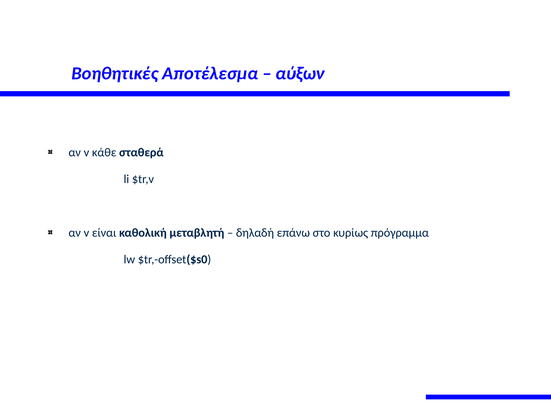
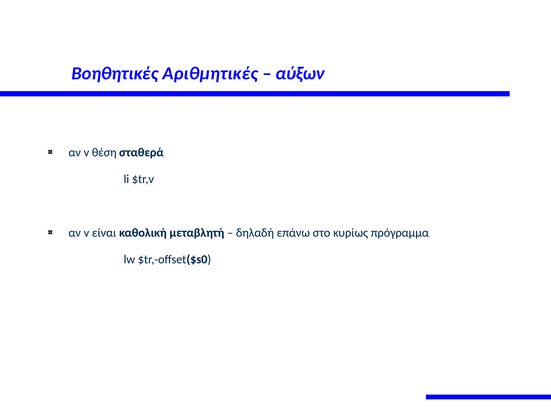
Αποτέλεσμα: Αποτέλεσμα -> Αριθμητικές (210, 73)
κάθε: κάθε -> θέση (104, 153)
